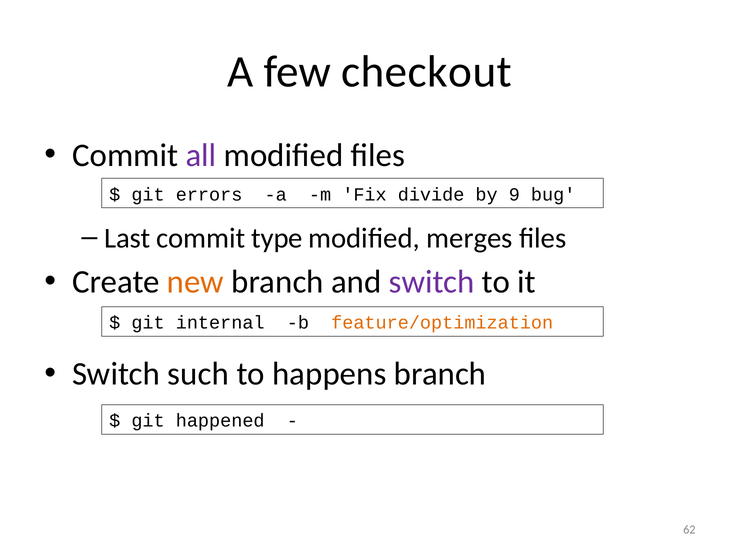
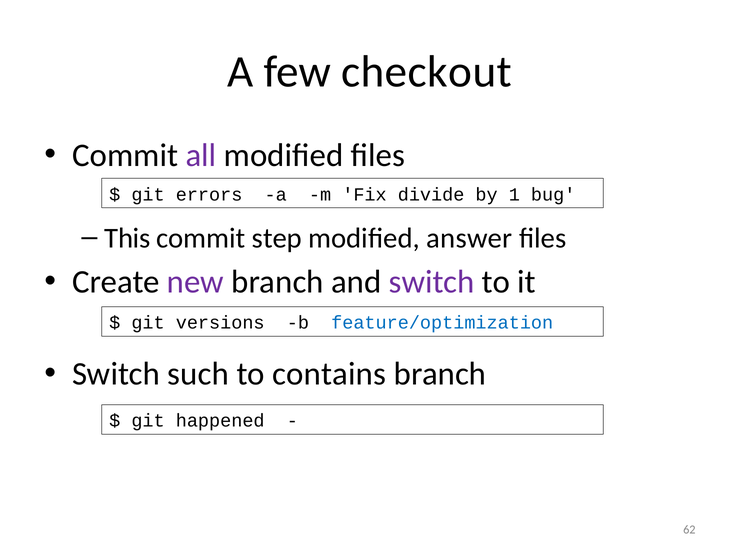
9: 9 -> 1 (514, 194)
Last: Last -> This (127, 238)
type: type -> step (277, 238)
merges: merges -> answer (469, 238)
new colour: orange -> purple (195, 282)
internal: internal -> versions (220, 323)
feature/optimization colour: orange -> blue (442, 323)
happens: happens -> contains (329, 374)
